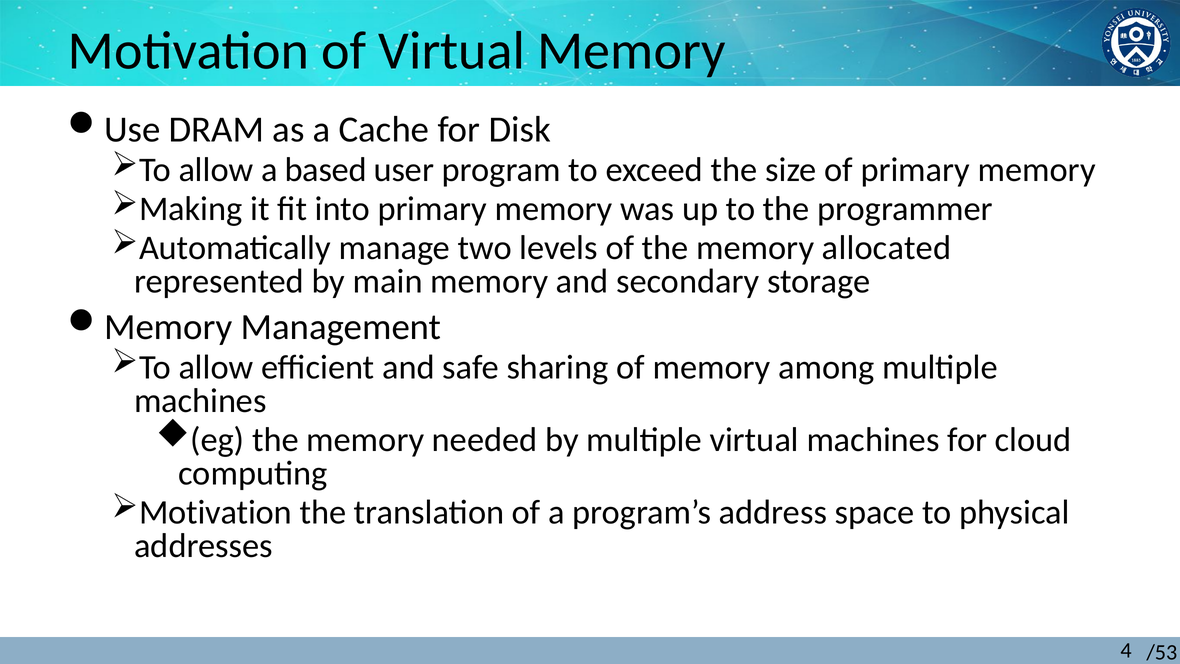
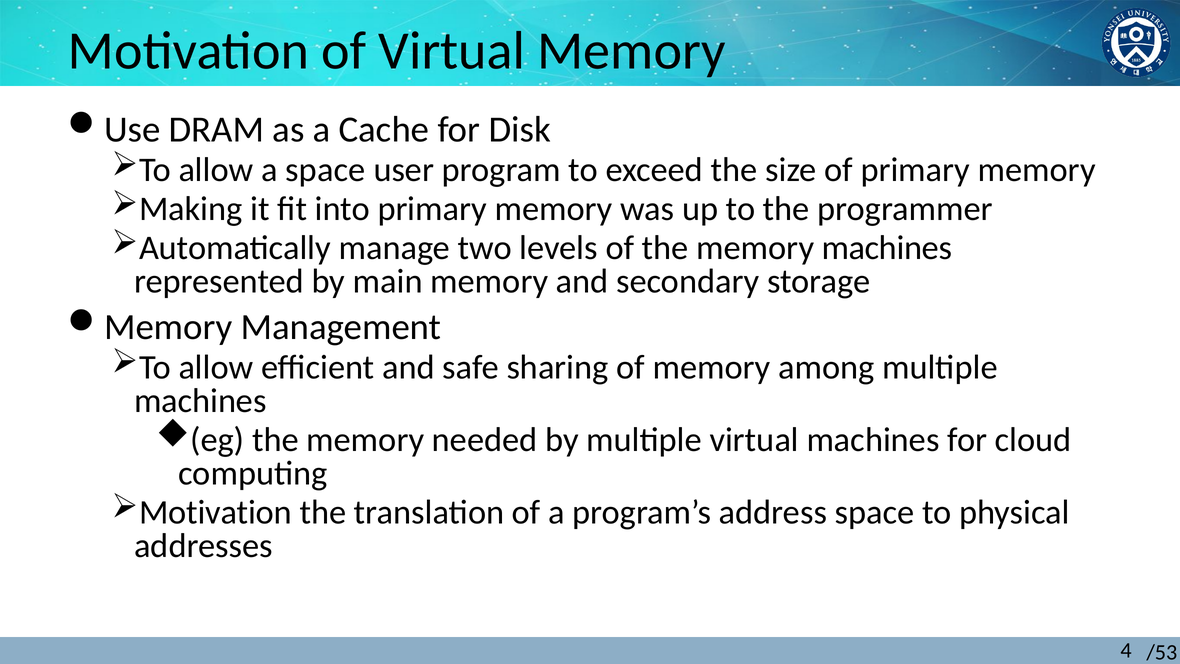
a based: based -> space (325, 170)
memory allocated: allocated -> machines (887, 248)
